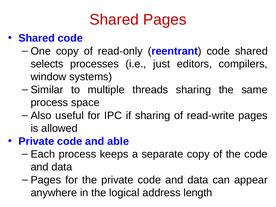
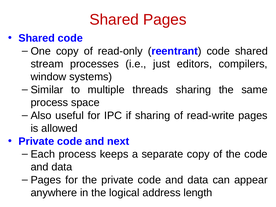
selects: selects -> stream (47, 64)
able: able -> next (118, 141)
